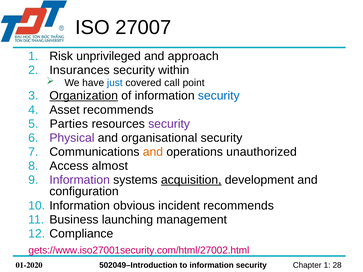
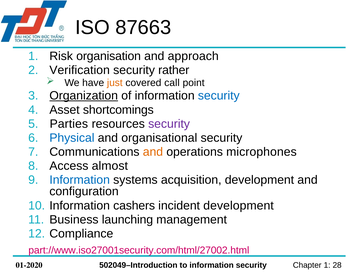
27007: 27007 -> 87663 (143, 27)
unprivileged: unprivileged -> organisation (109, 56)
Insurances: Insurances -> Verification (80, 70)
within: within -> rather (174, 70)
just colour: blue -> orange (115, 83)
Asset recommends: recommends -> shortcomings (118, 110)
Physical colour: purple -> blue (72, 138)
unauthorized: unauthorized -> microphones (261, 152)
Information colour: purple -> blue (80, 180)
acquisition underline: present -> none (191, 180)
obvious: obvious -> cashers (134, 206)
incident recommends: recommends -> development (239, 206)
gets://www.iso27001security.com/html/27002.html: gets://www.iso27001security.com/html/27002.html -> part://www.iso27001security.com/html/27002.html (139, 250)
